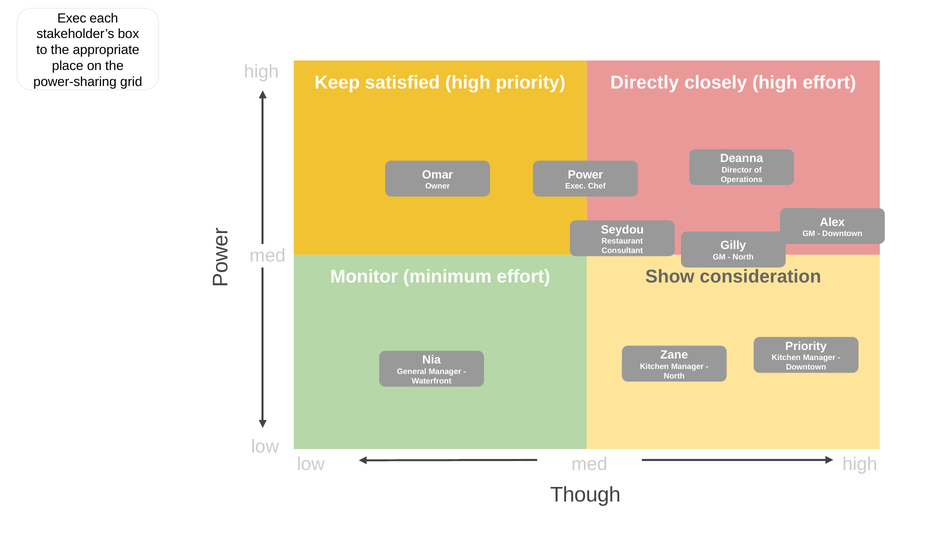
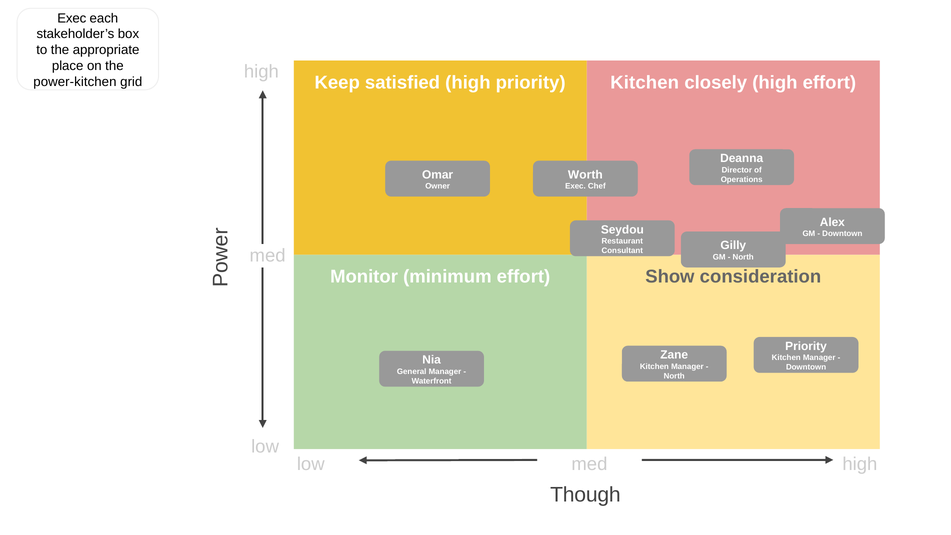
high priority Directly: Directly -> Kitchen (645, 82)
power-sharing: power-sharing -> power-kitchen (75, 82)
Power: Power -> Worth (585, 175)
